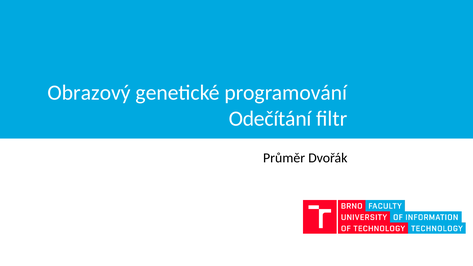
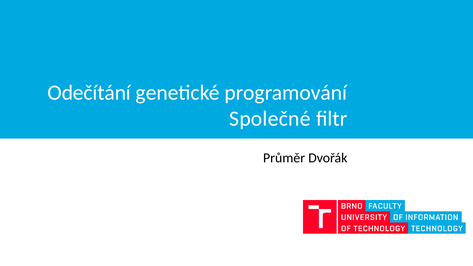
Obrazový: Obrazový -> Odečítání (89, 93)
Odečítání: Odečítání -> Společné (270, 119)
